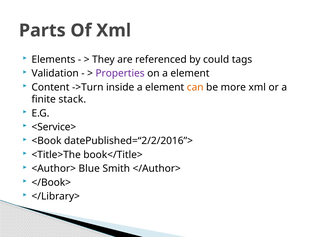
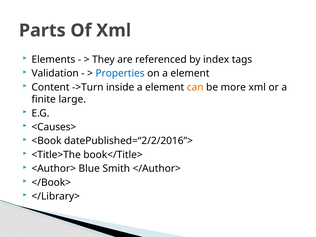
could: could -> index (216, 60)
Properties colour: purple -> blue (120, 73)
stack: stack -> large (72, 99)
<Service>: <Service> -> <Causes> (54, 127)
